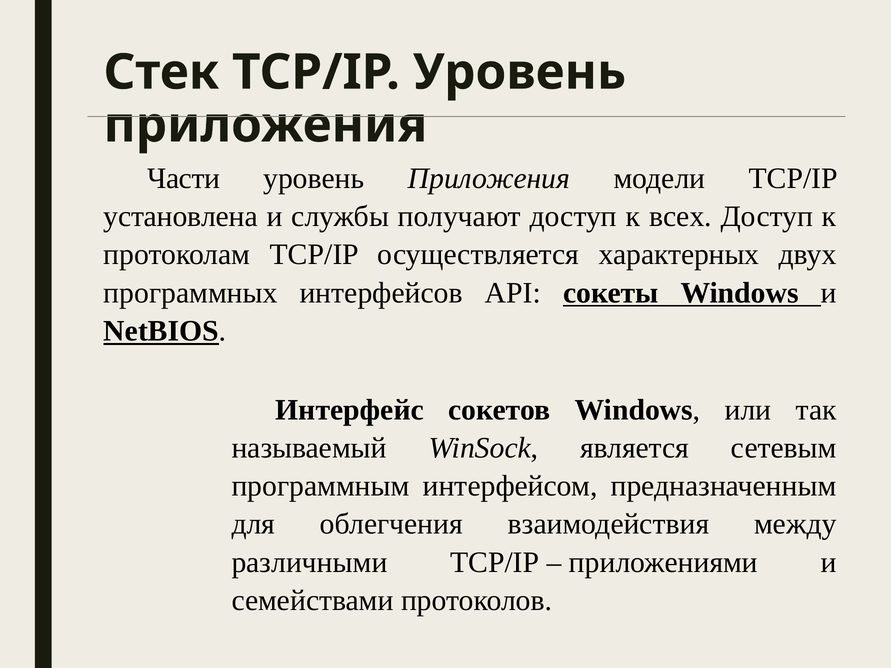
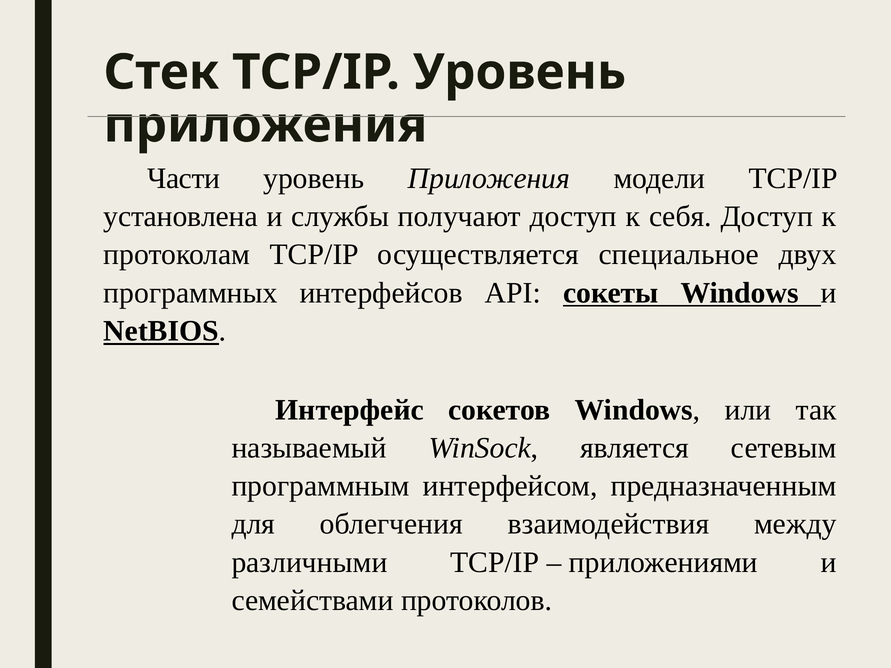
всех: всех -> себя (680, 217)
характерных: характерных -> специальное (679, 255)
